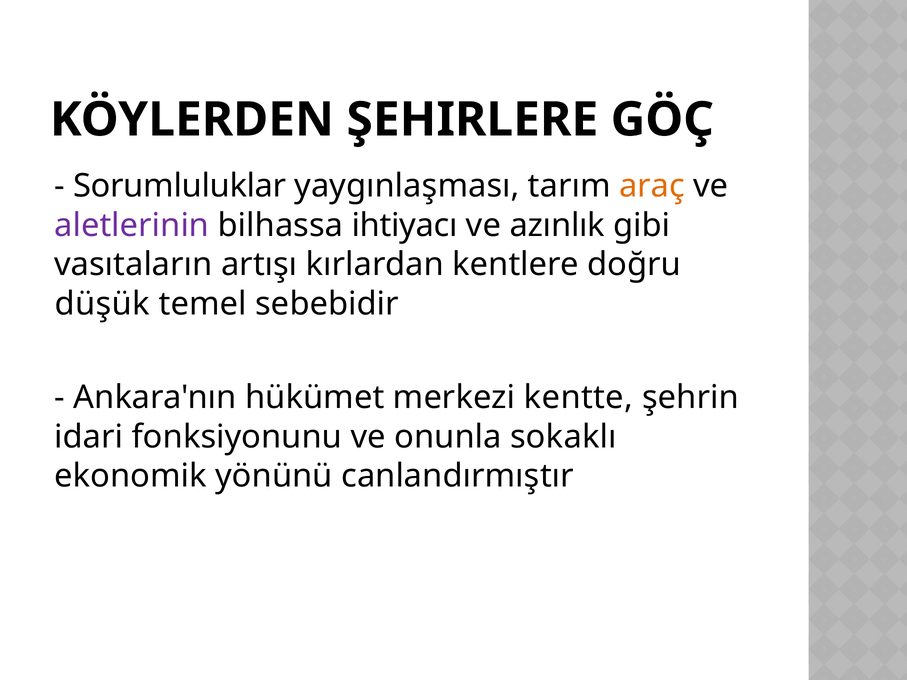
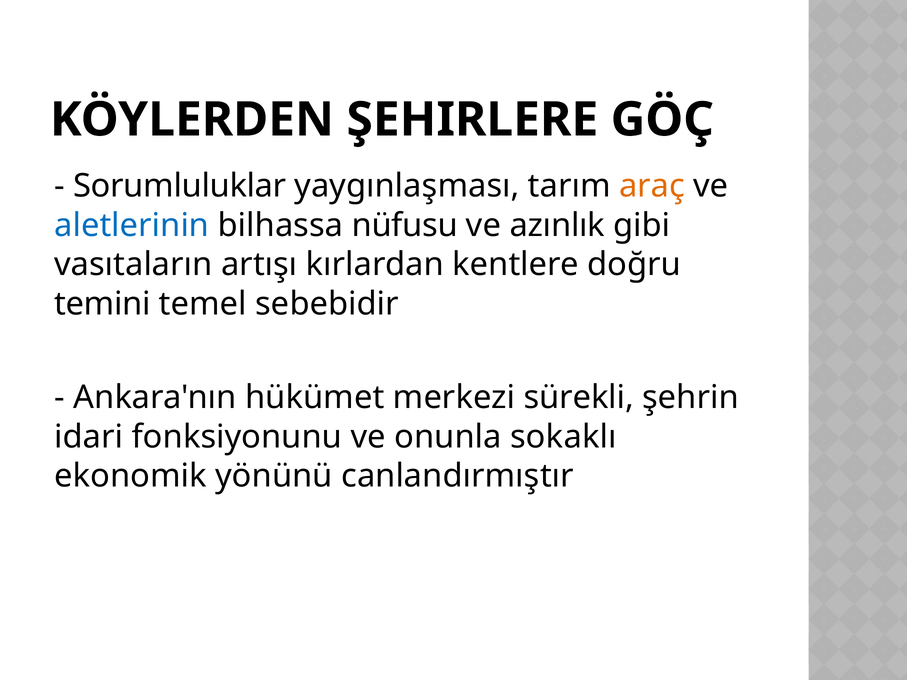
aletlerinin colour: purple -> blue (132, 225)
ihtiyacı: ihtiyacı -> nüfusu (405, 225)
düşük: düşük -> temini (103, 304)
kentte: kentte -> sürekli (579, 398)
